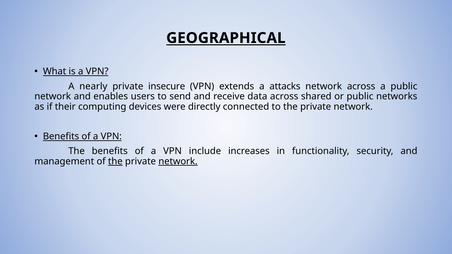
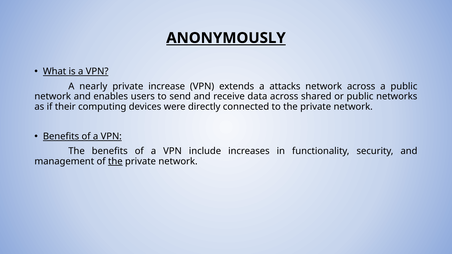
GEOGRAPHICAL: GEOGRAPHICAL -> ANONYMOUSLY (226, 38)
insecure: insecure -> increase (167, 86)
network underline: present -> none (178, 162)
